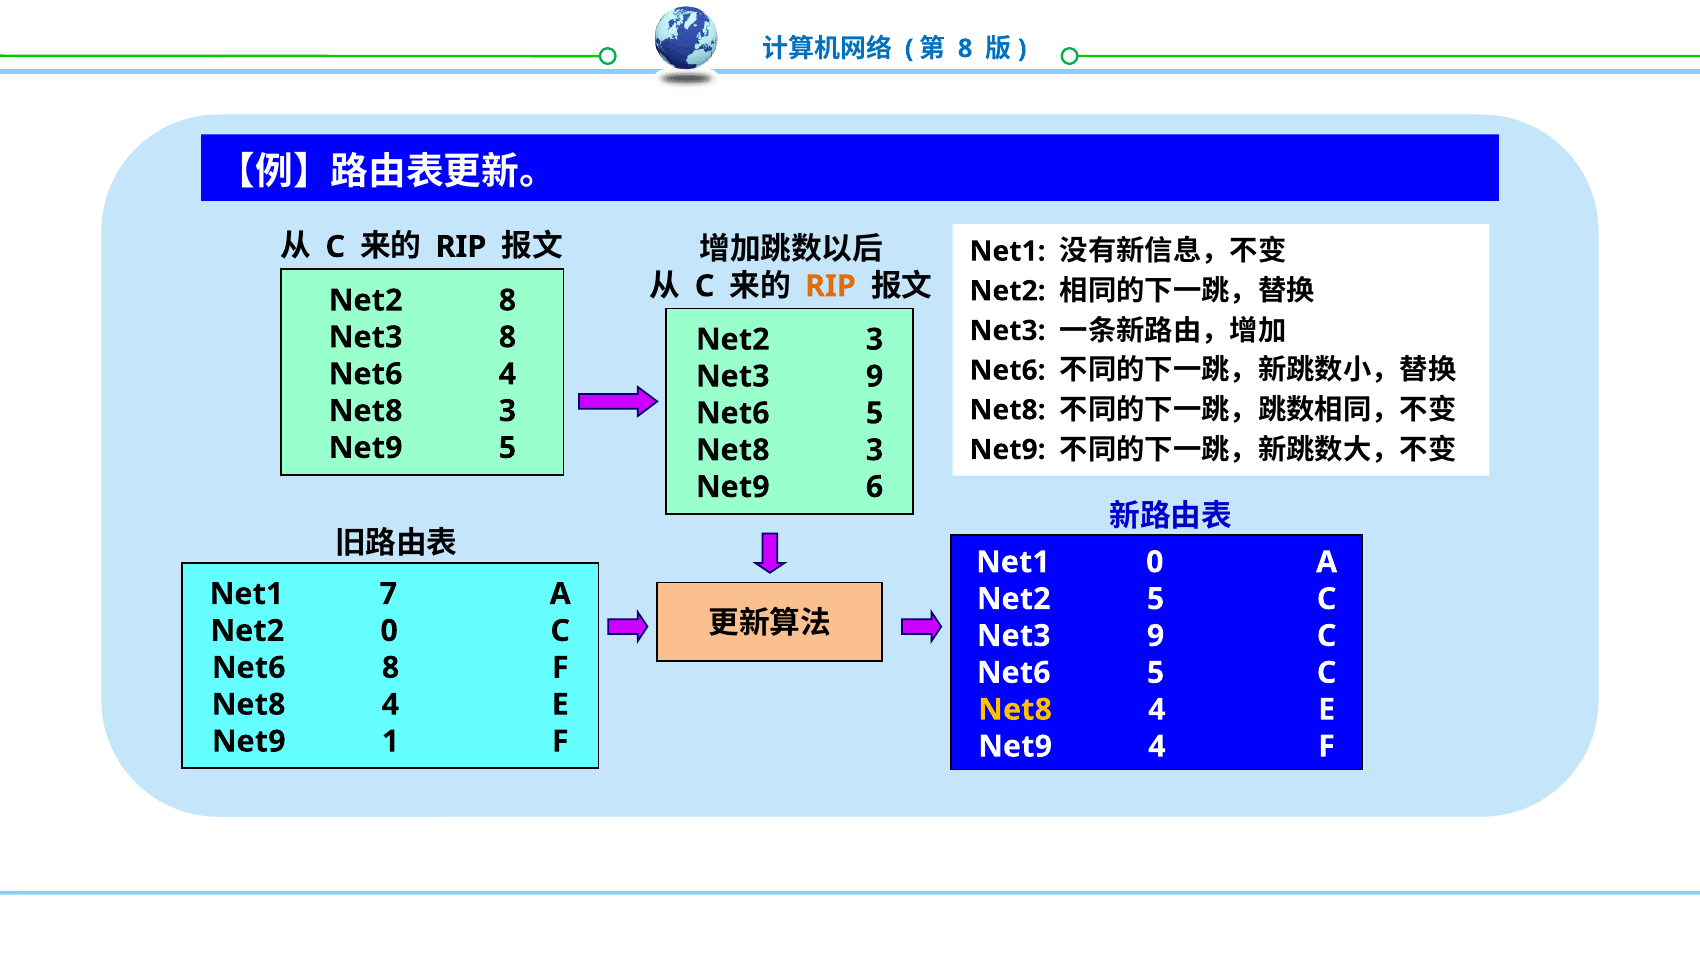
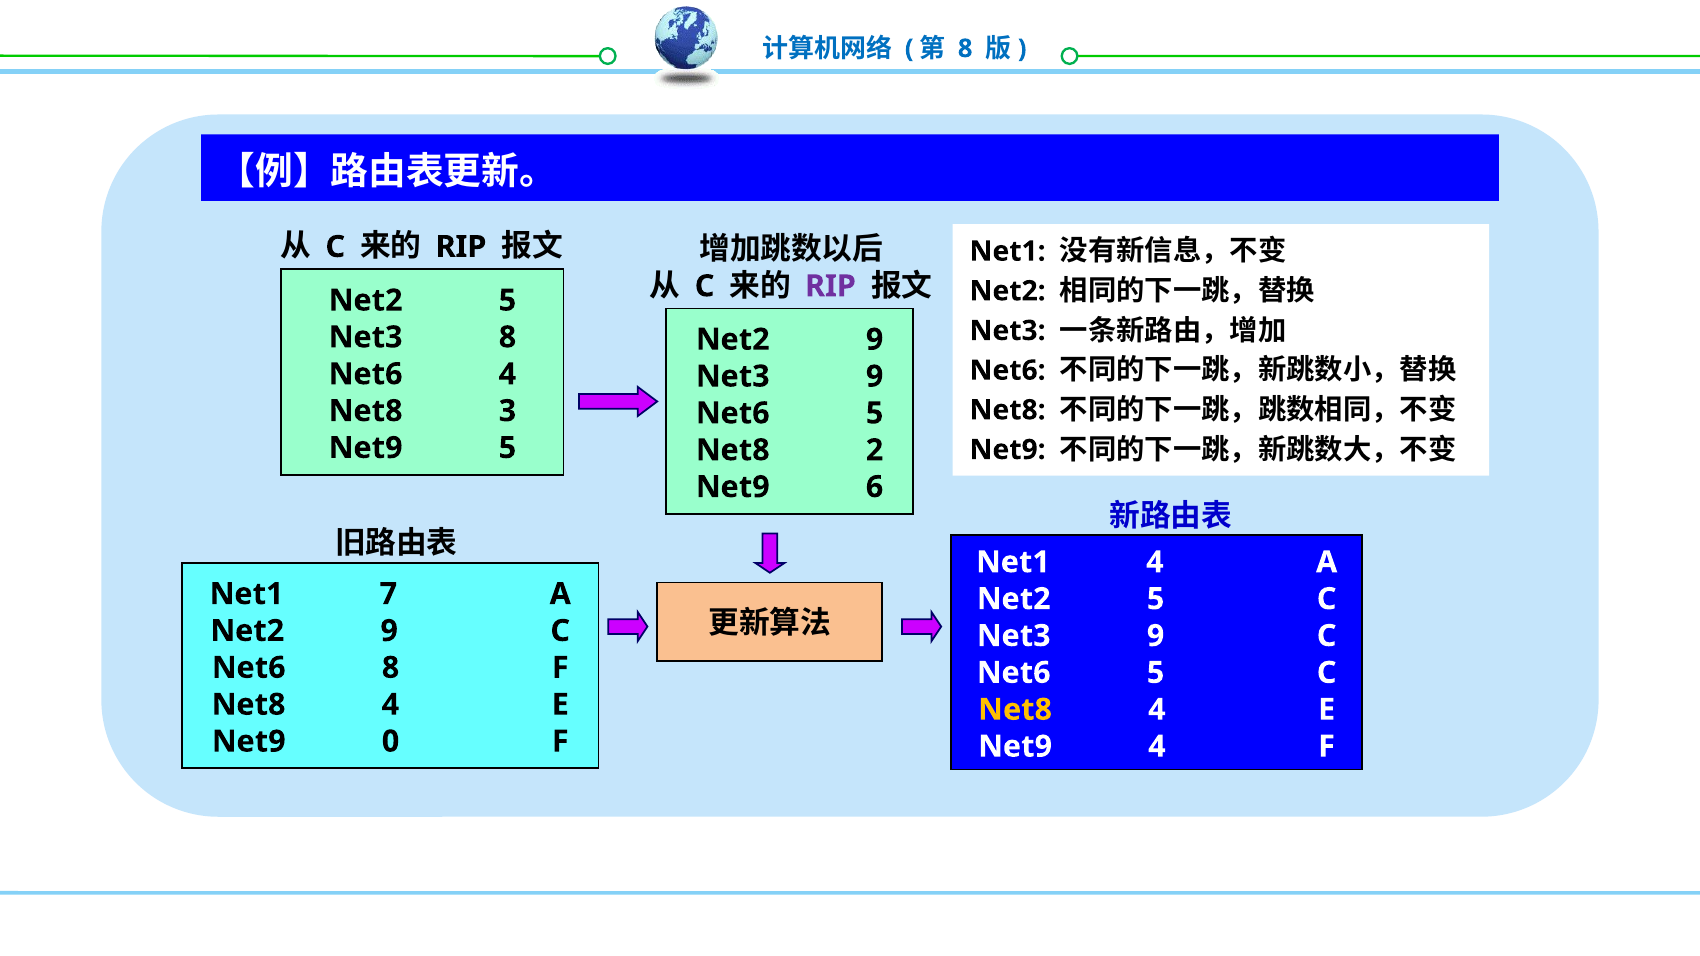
RIP colour: orange -> purple (830, 286)
8: 8 -> 5 (507, 300)
3: 3 -> 9 (875, 340)
3: 3 -> 2 (875, 450)
Net1 0: 0 -> 4 (1155, 562)
0: 0 -> 9 (389, 631)
1: 1 -> 0 (391, 742)
